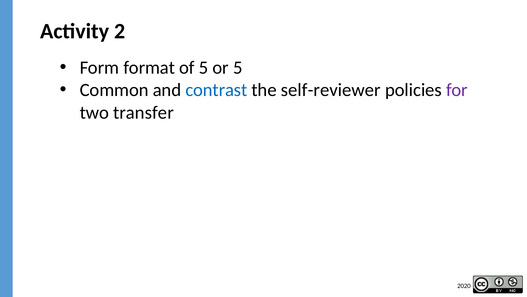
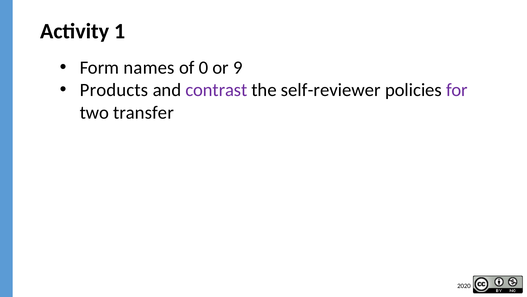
2: 2 -> 1 (120, 31)
format: format -> names (149, 68)
of 5: 5 -> 0 (204, 68)
or 5: 5 -> 9 (238, 68)
Common: Common -> Products (114, 90)
contrast colour: blue -> purple (216, 90)
